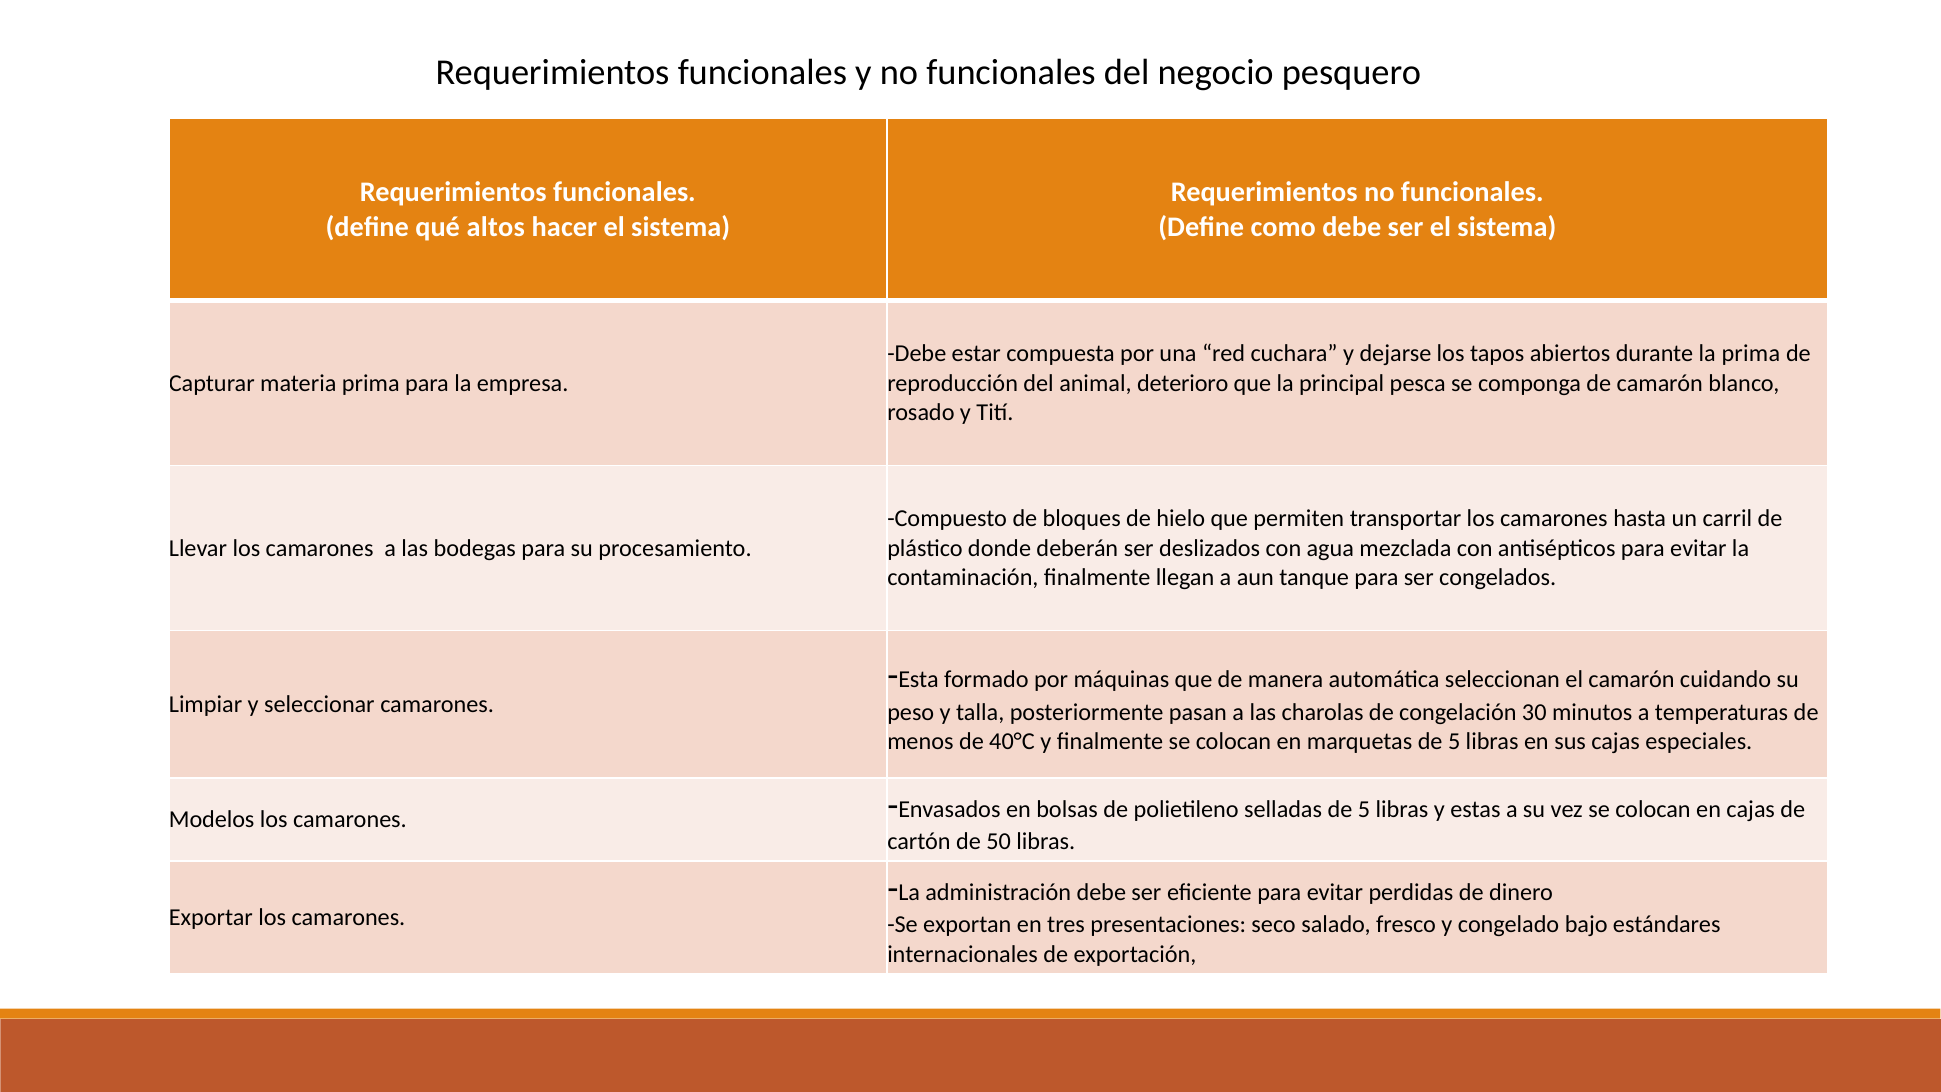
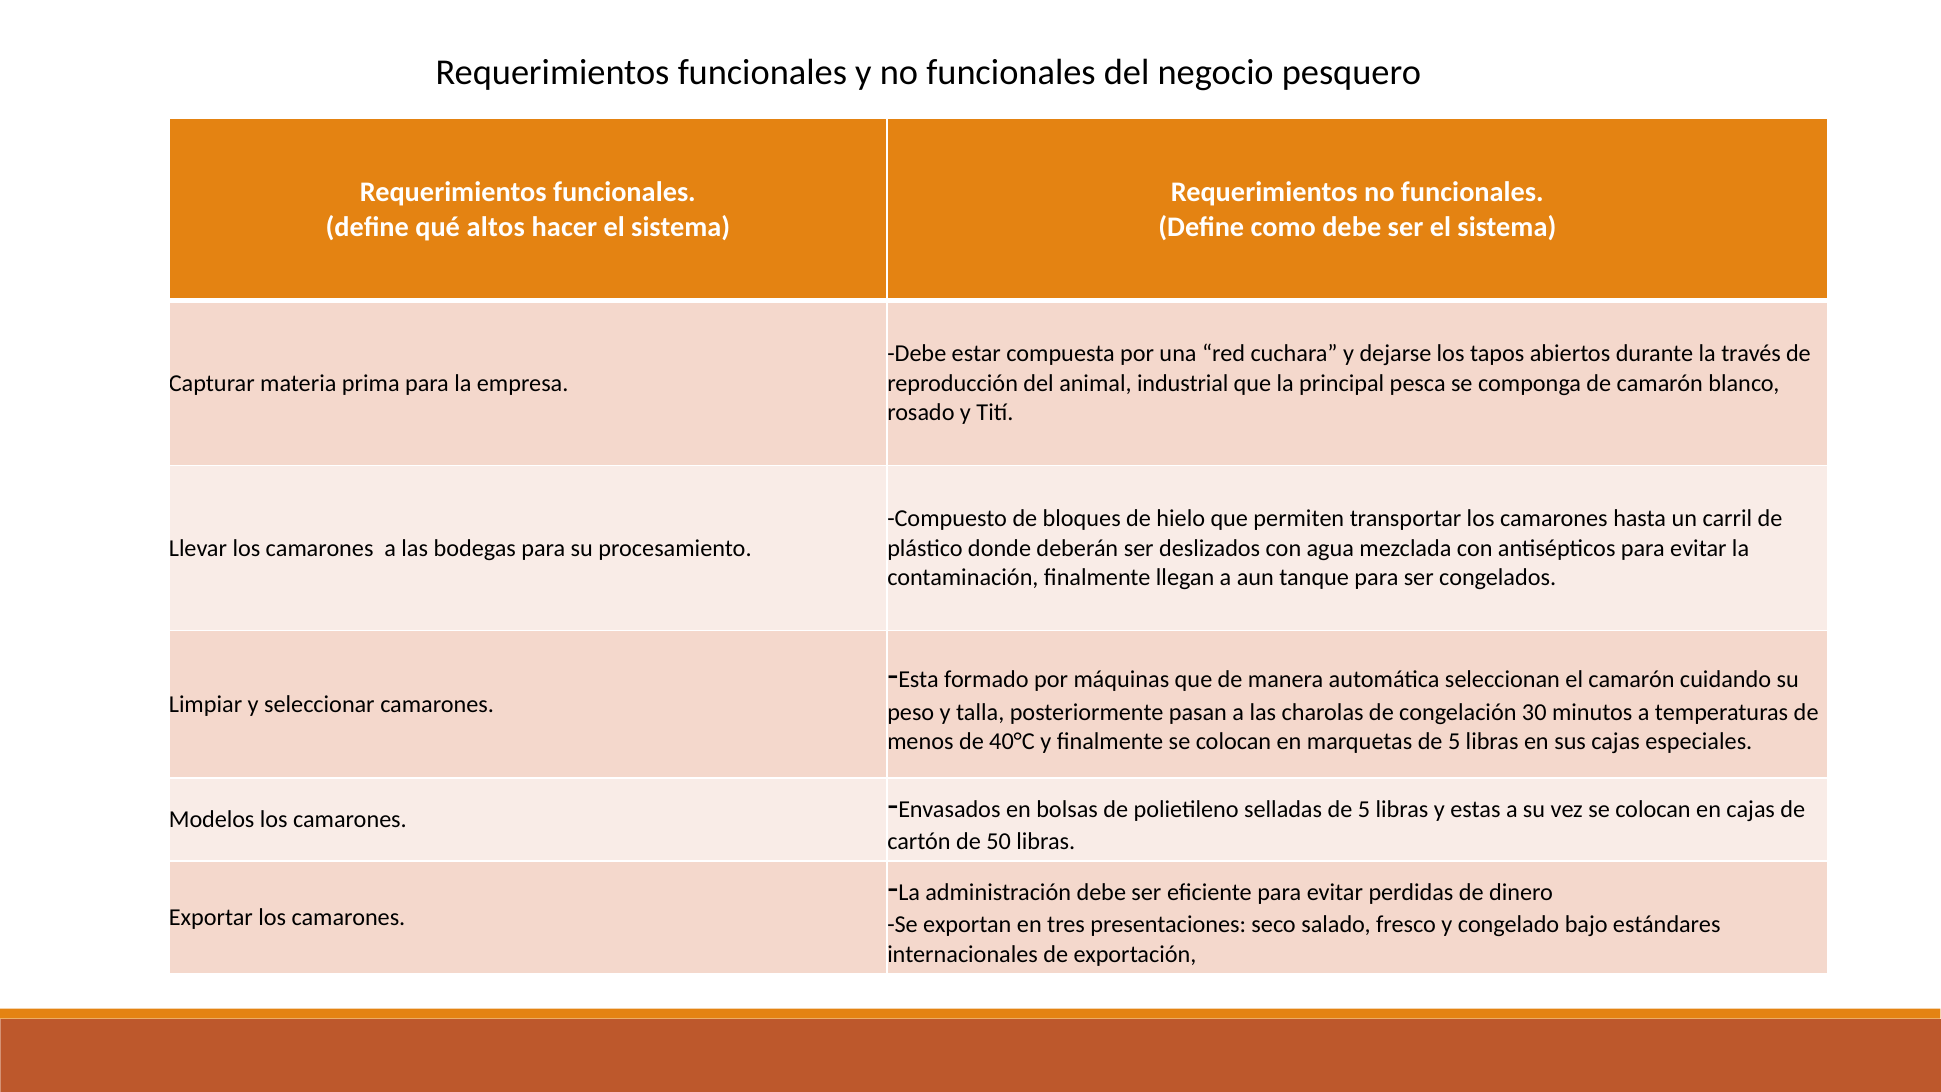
la prima: prima -> través (1751, 354)
deterioro: deterioro -> industrial (1183, 383)
